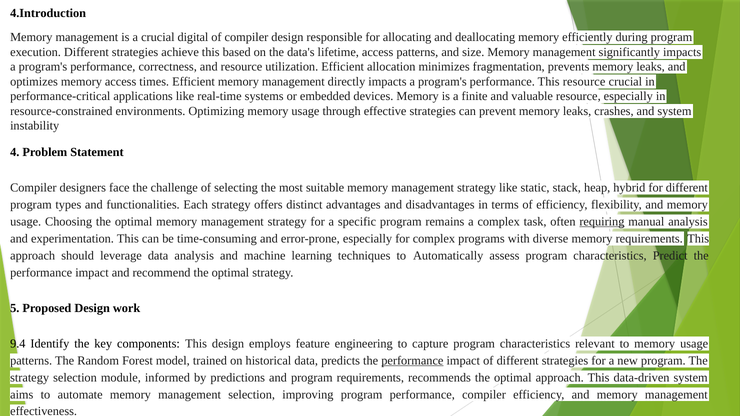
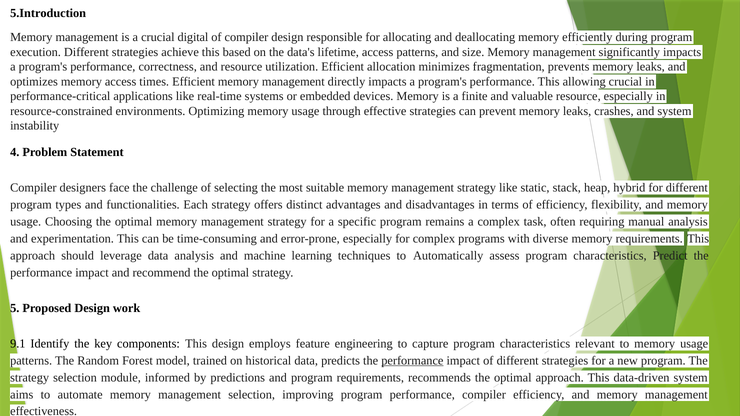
4.Introduction: 4.Introduction -> 5.Introduction (48, 13)
This resource: resource -> allowing (584, 82)
requiring underline: present -> none (602, 222)
9.4: 9.4 -> 9.1 (18, 344)
